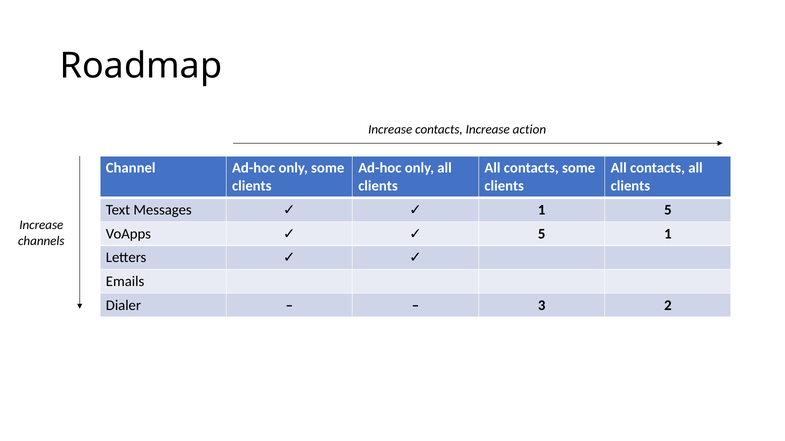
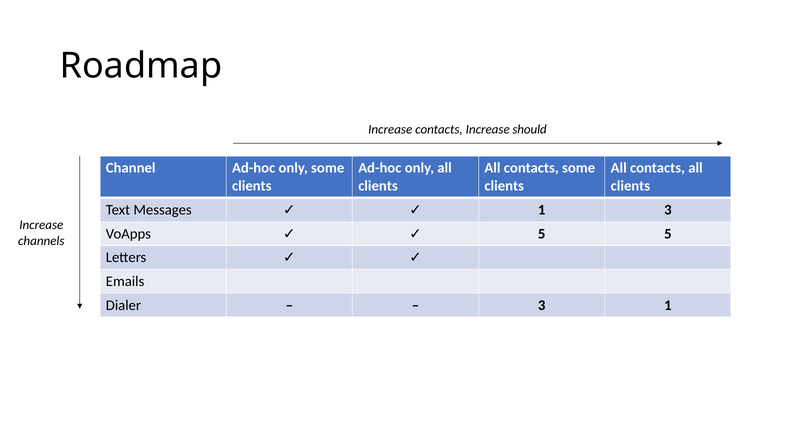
action: action -> should (530, 129)
1 5: 5 -> 3 (668, 210)
5 1: 1 -> 5 (668, 234)
3 2: 2 -> 1 (668, 306)
